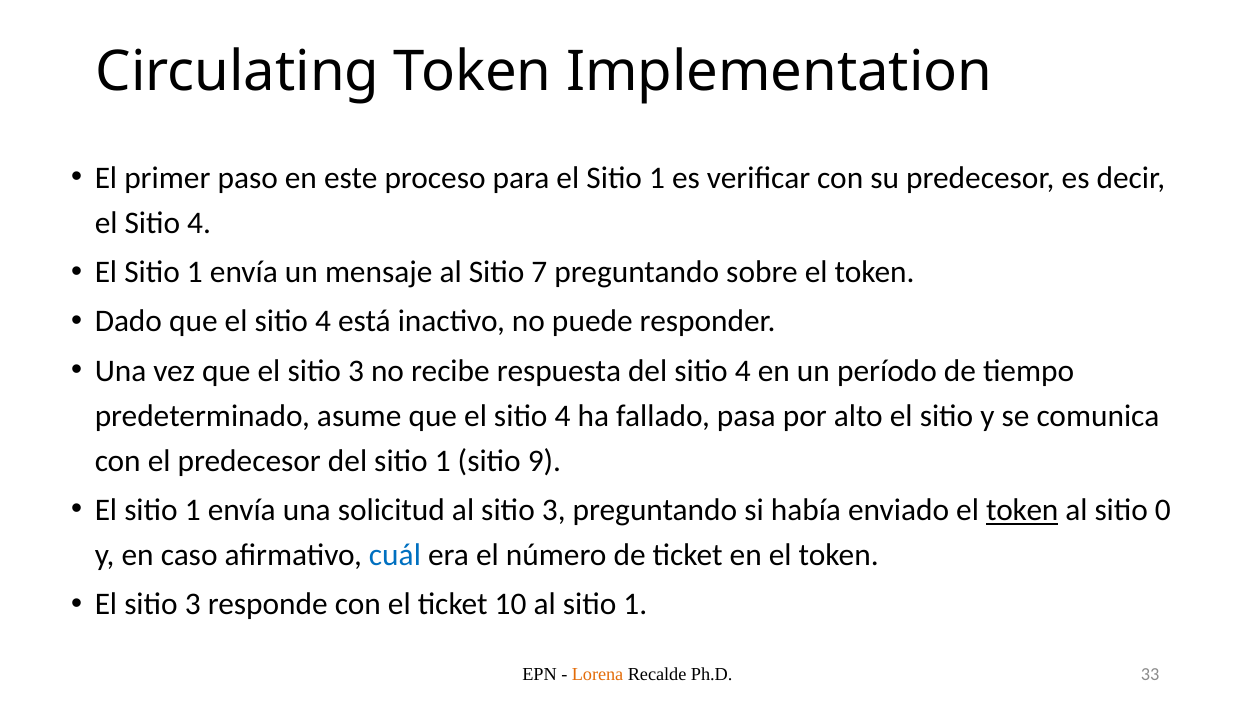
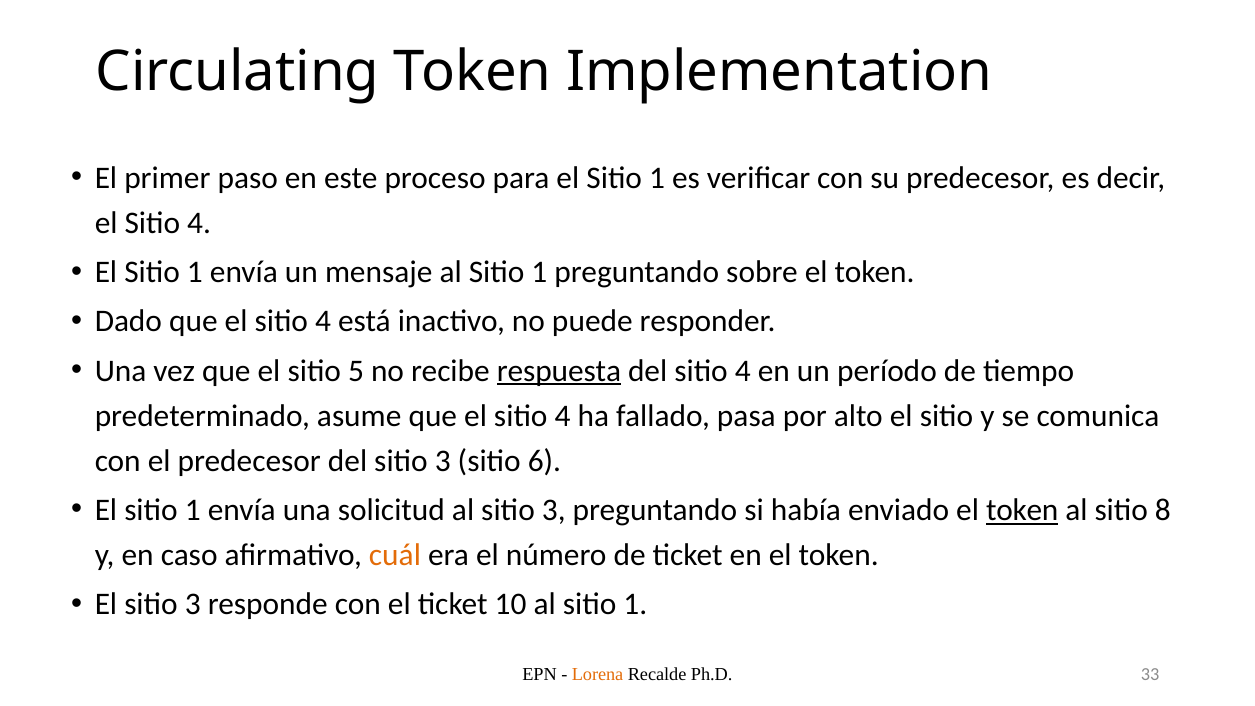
mensaje al Sitio 7: 7 -> 1 (539, 272)
que el sitio 3: 3 -> 5 (356, 371)
respuesta underline: none -> present (559, 371)
del sitio 1: 1 -> 3 (443, 461)
9: 9 -> 6 (544, 461)
0: 0 -> 8 (1163, 510)
cuál colour: blue -> orange (395, 555)
